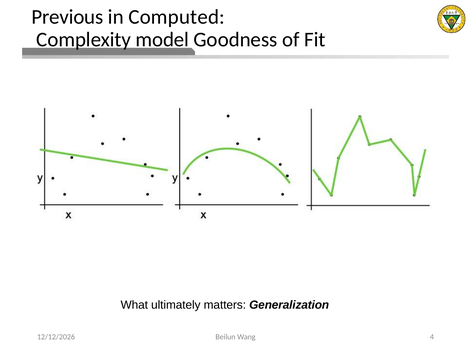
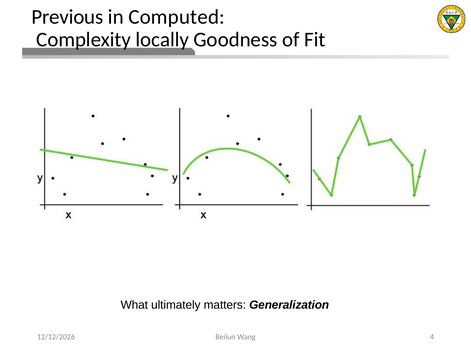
model: model -> locally (162, 40)
